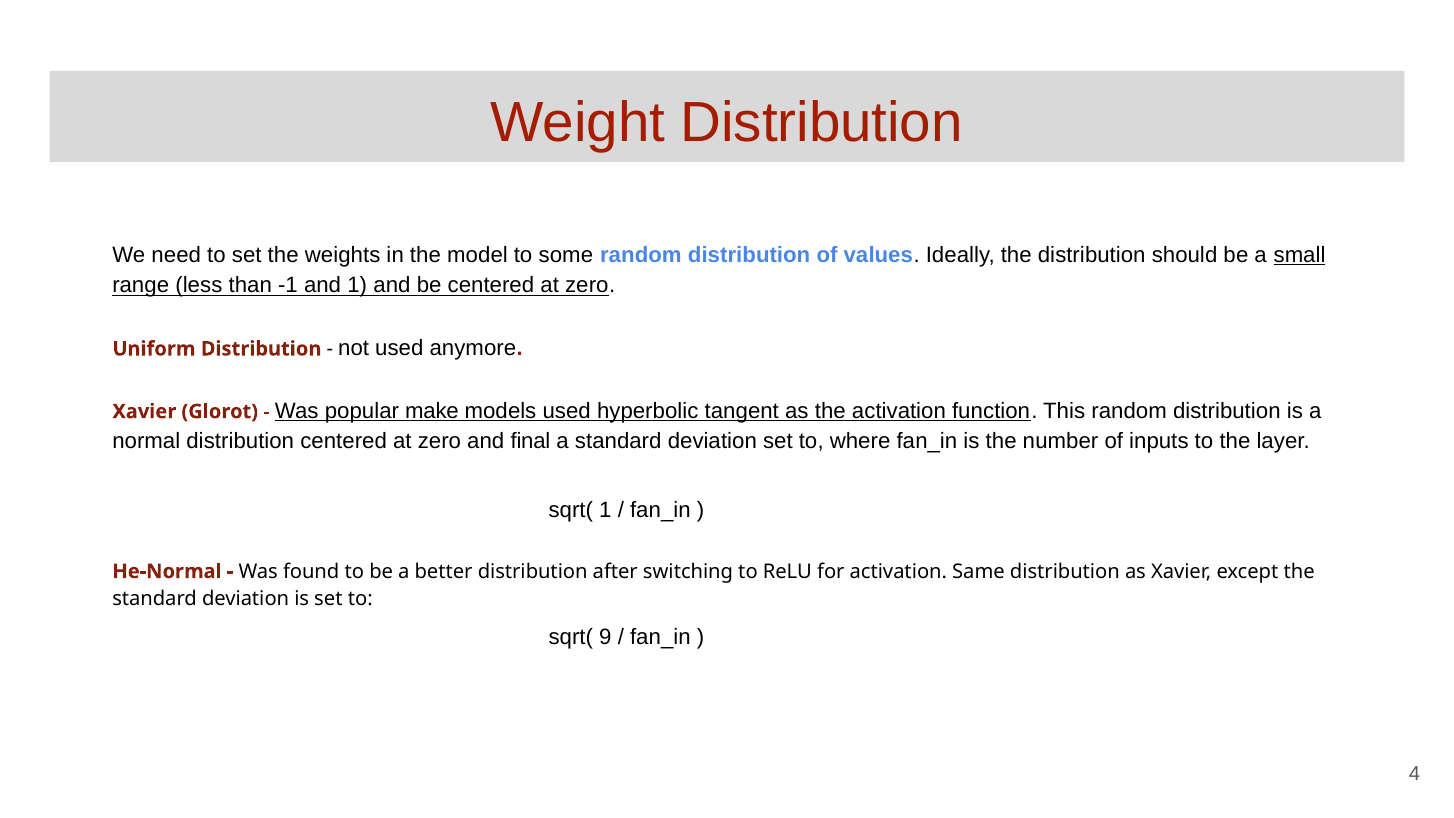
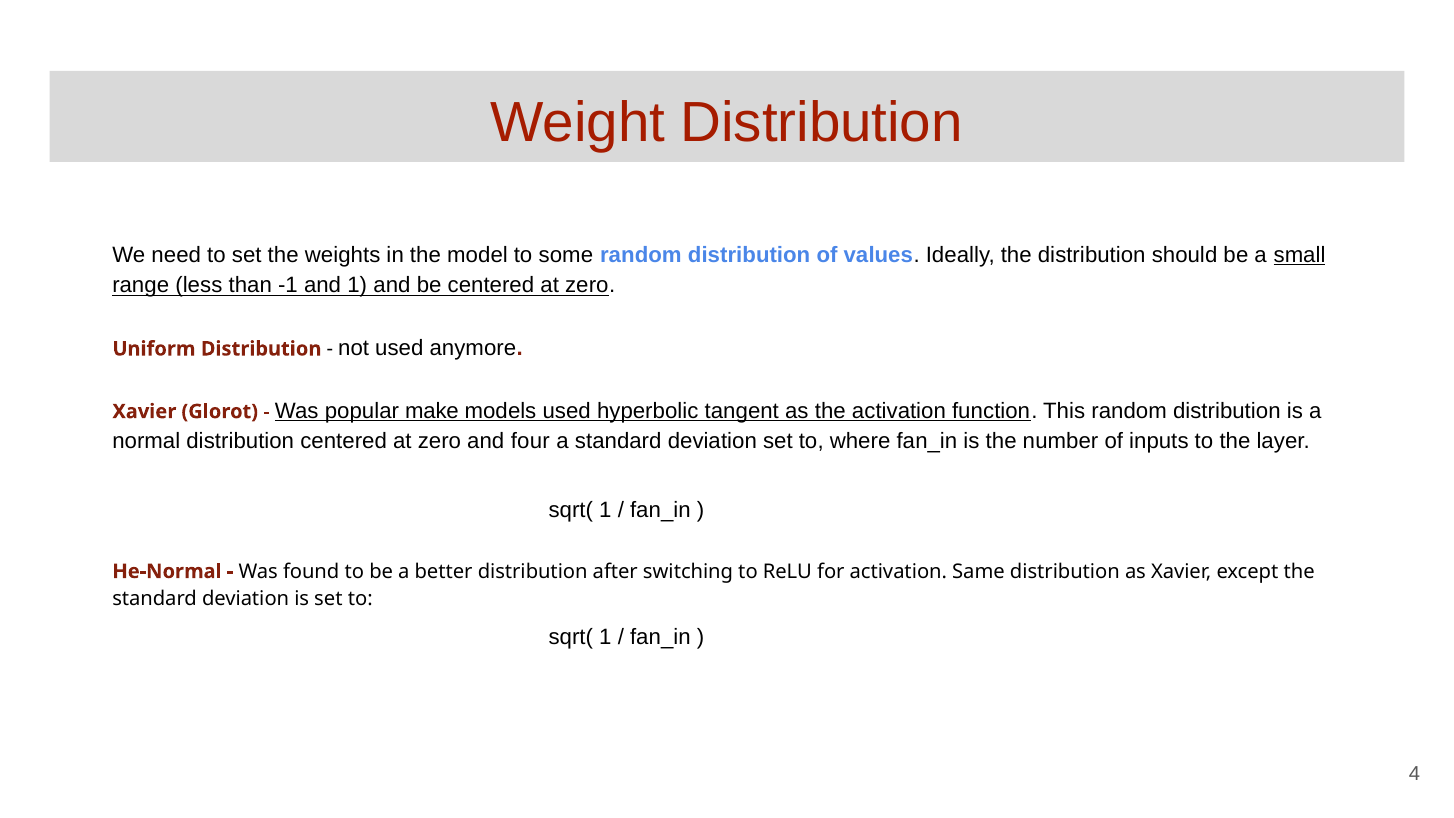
final: final -> four (530, 441)
9: 9 -> 1 (605, 637)
